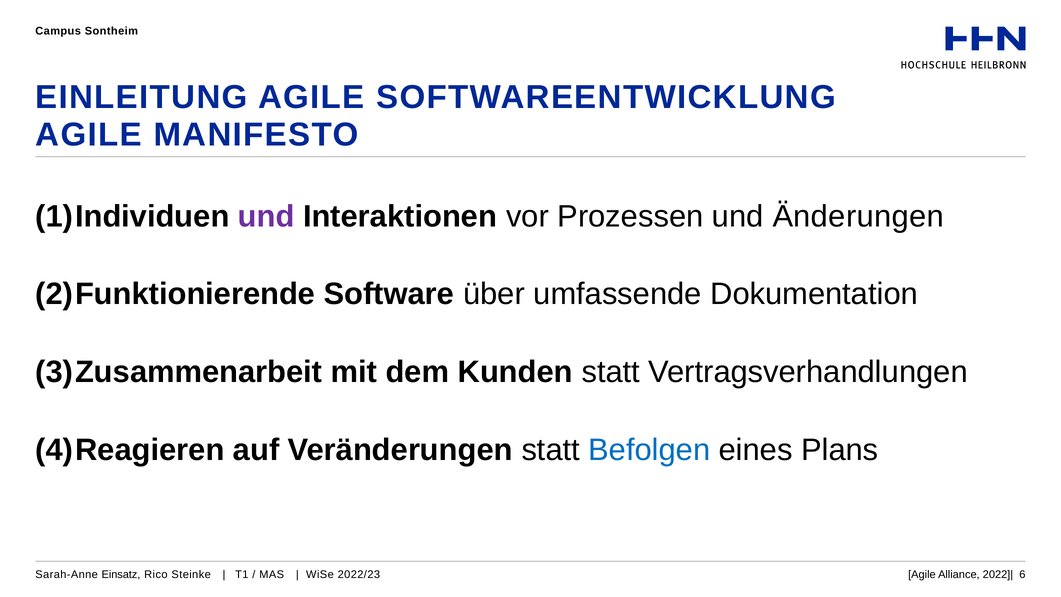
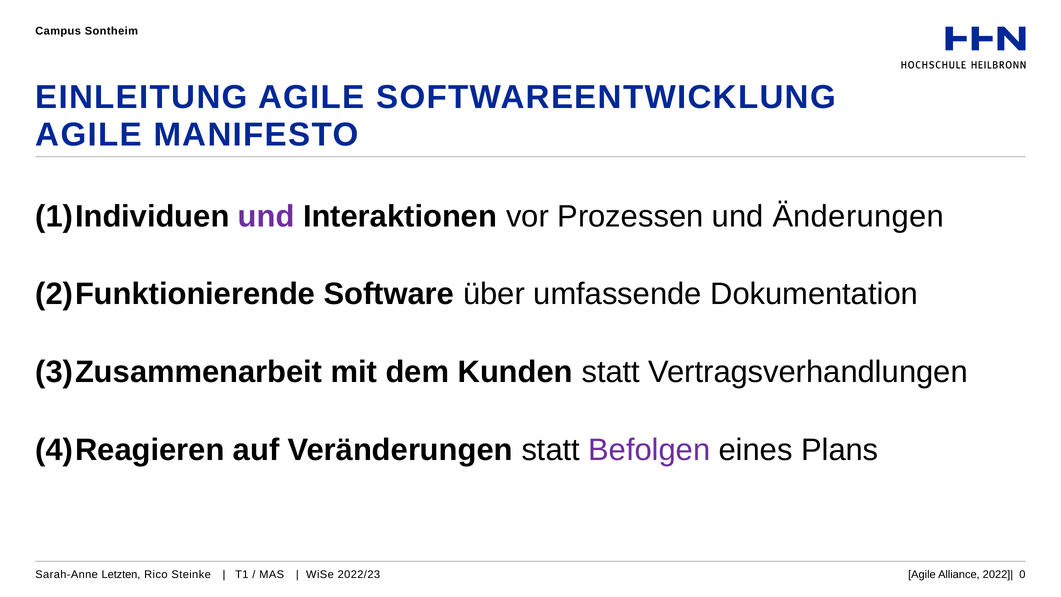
Befolgen colour: blue -> purple (649, 450)
Einsatz: Einsatz -> Letzten (121, 574)
6: 6 -> 0 (1022, 574)
